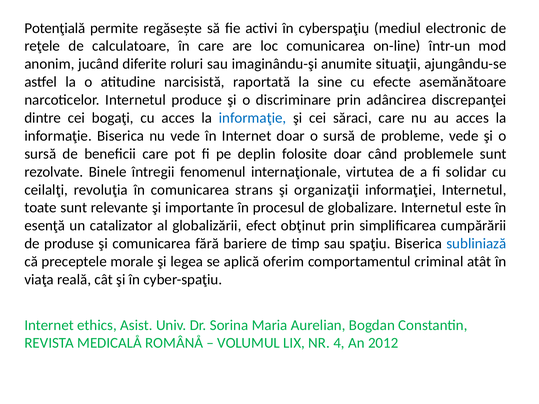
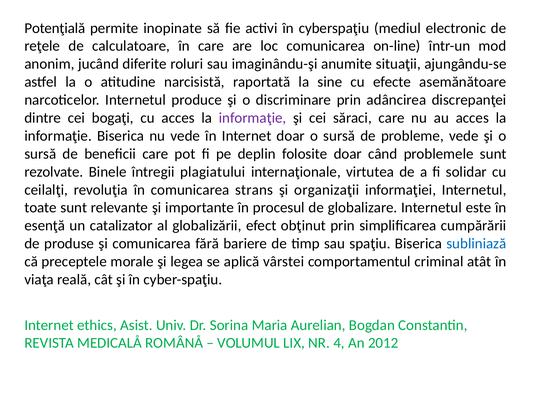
regăseşte: regăseşte -> inopinate (173, 28)
informaţie colour: blue -> purple (253, 118)
fenomenul: fenomenul -> plagiatului (213, 172)
oferim: oferim -> vârstei (284, 262)
